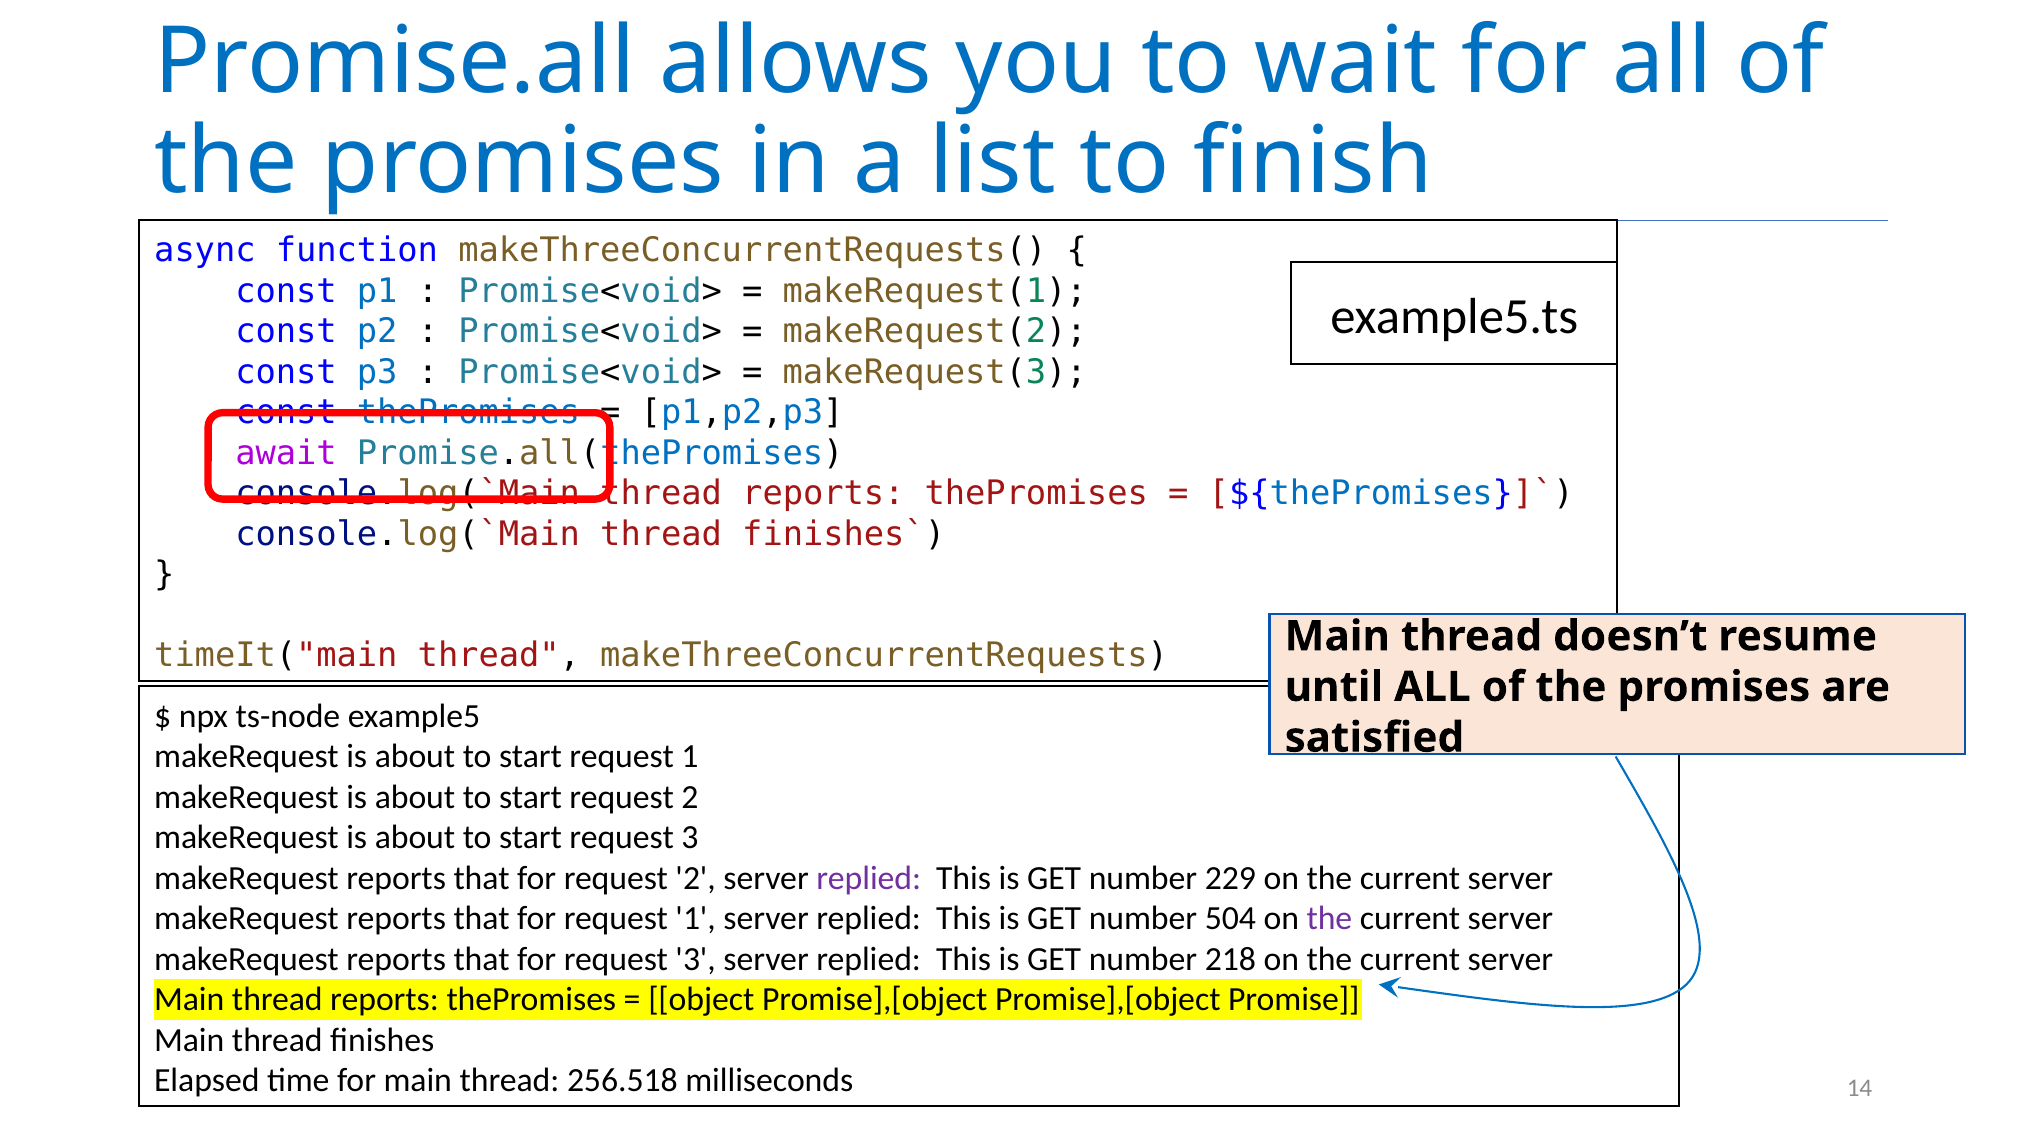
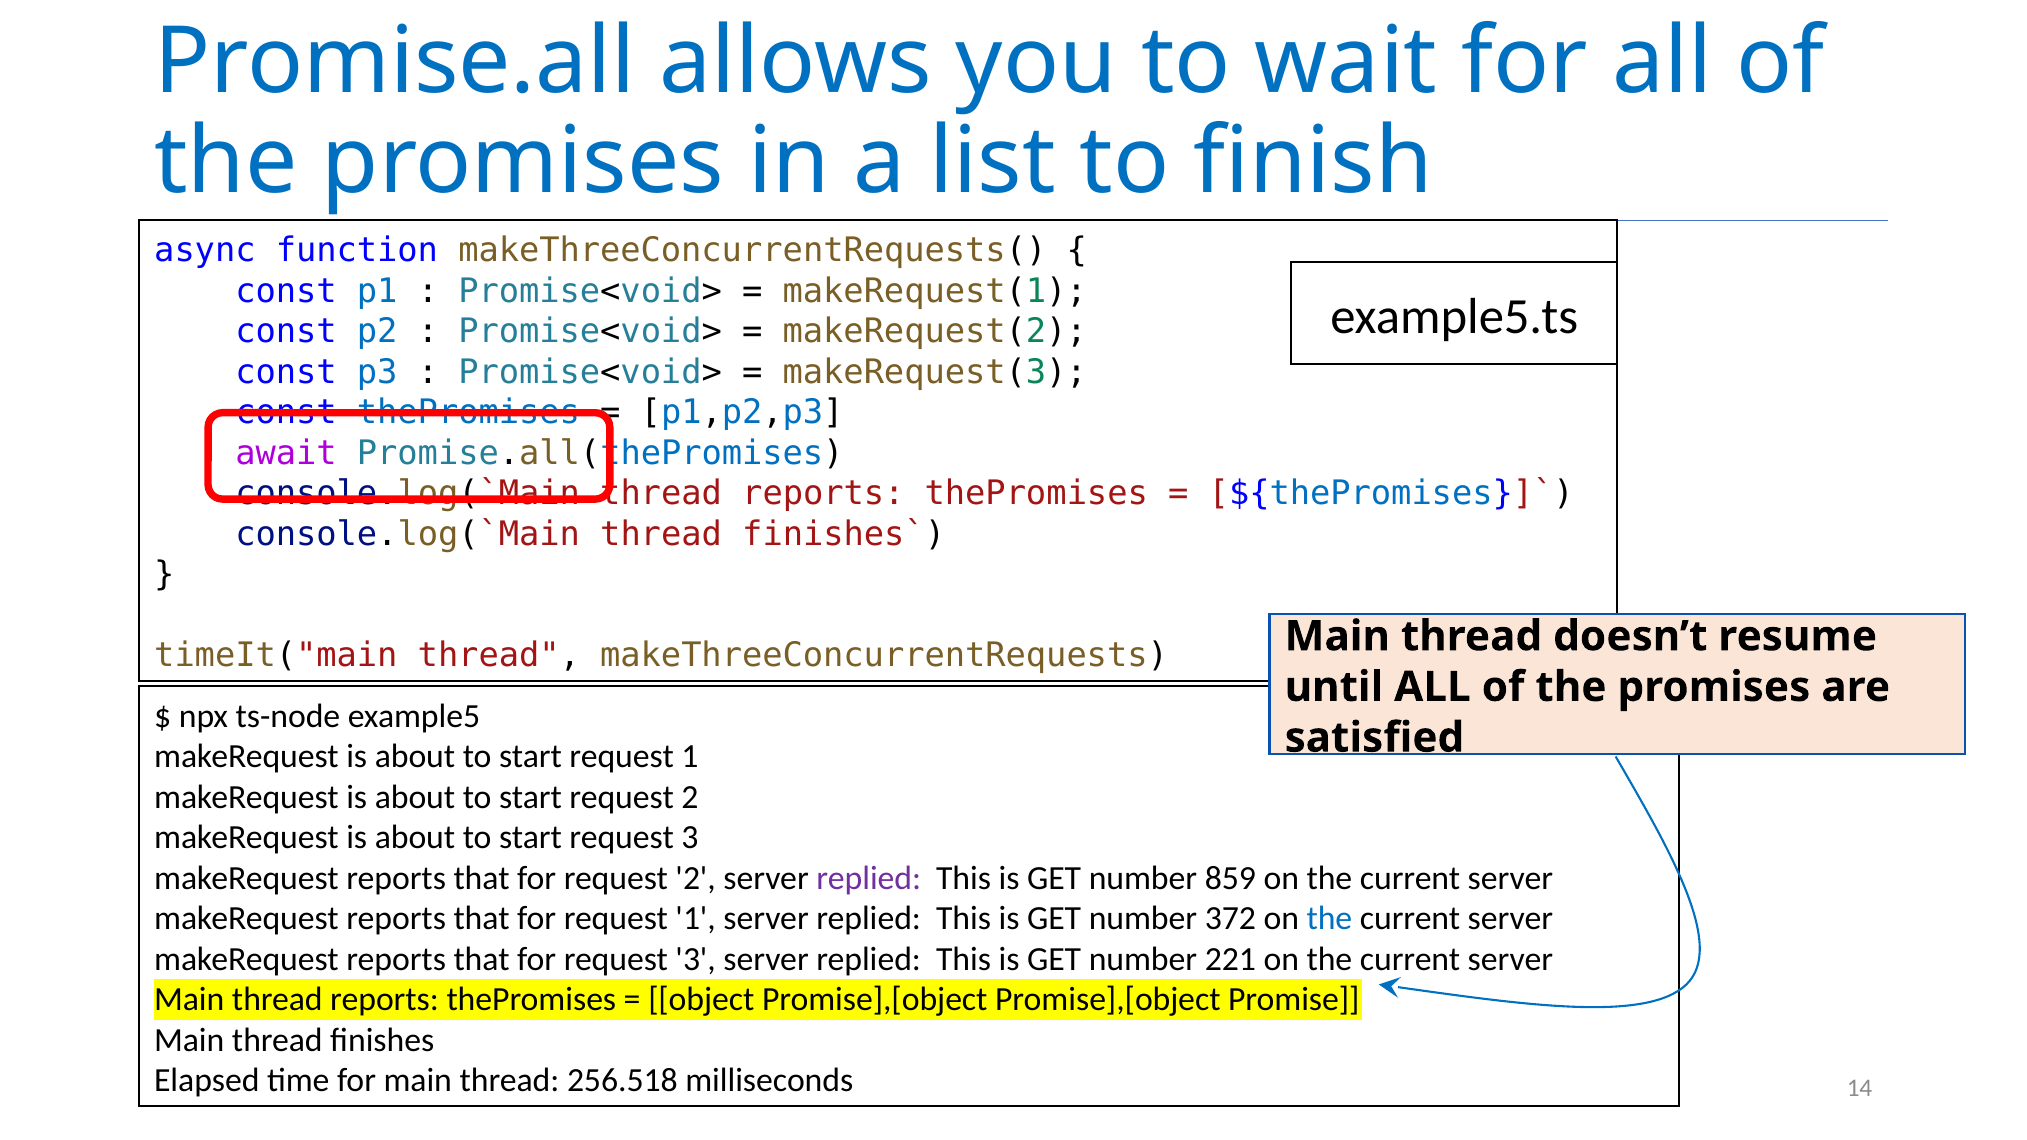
229: 229 -> 859 (1230, 878)
504: 504 -> 372 (1230, 919)
the colour: purple -> blue (1329, 919)
218: 218 -> 221 (1230, 959)
